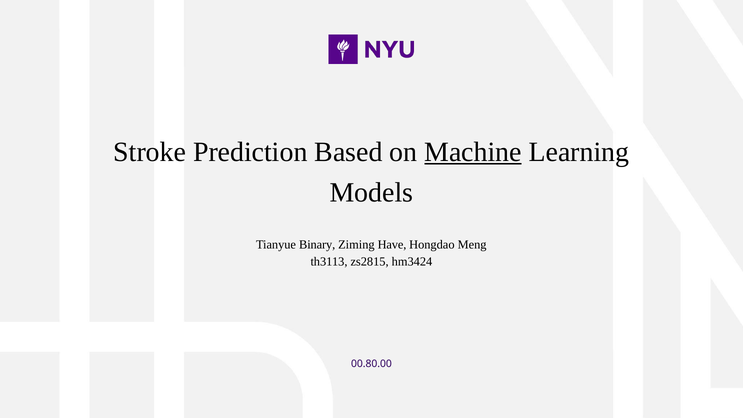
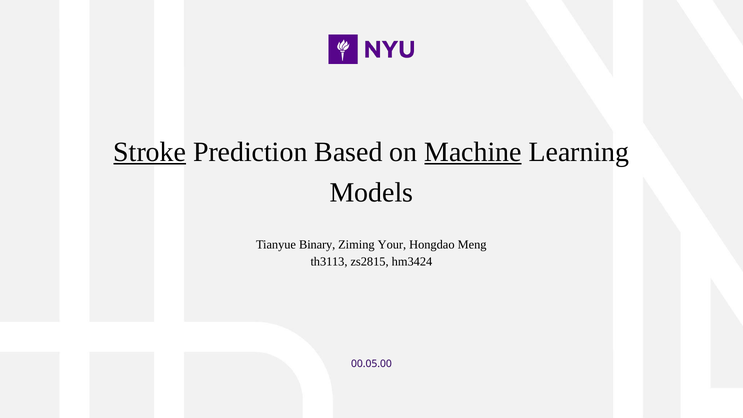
Stroke underline: none -> present (150, 152)
Have: Have -> Your (392, 245)
00.80.00: 00.80.00 -> 00.05.00 (371, 364)
